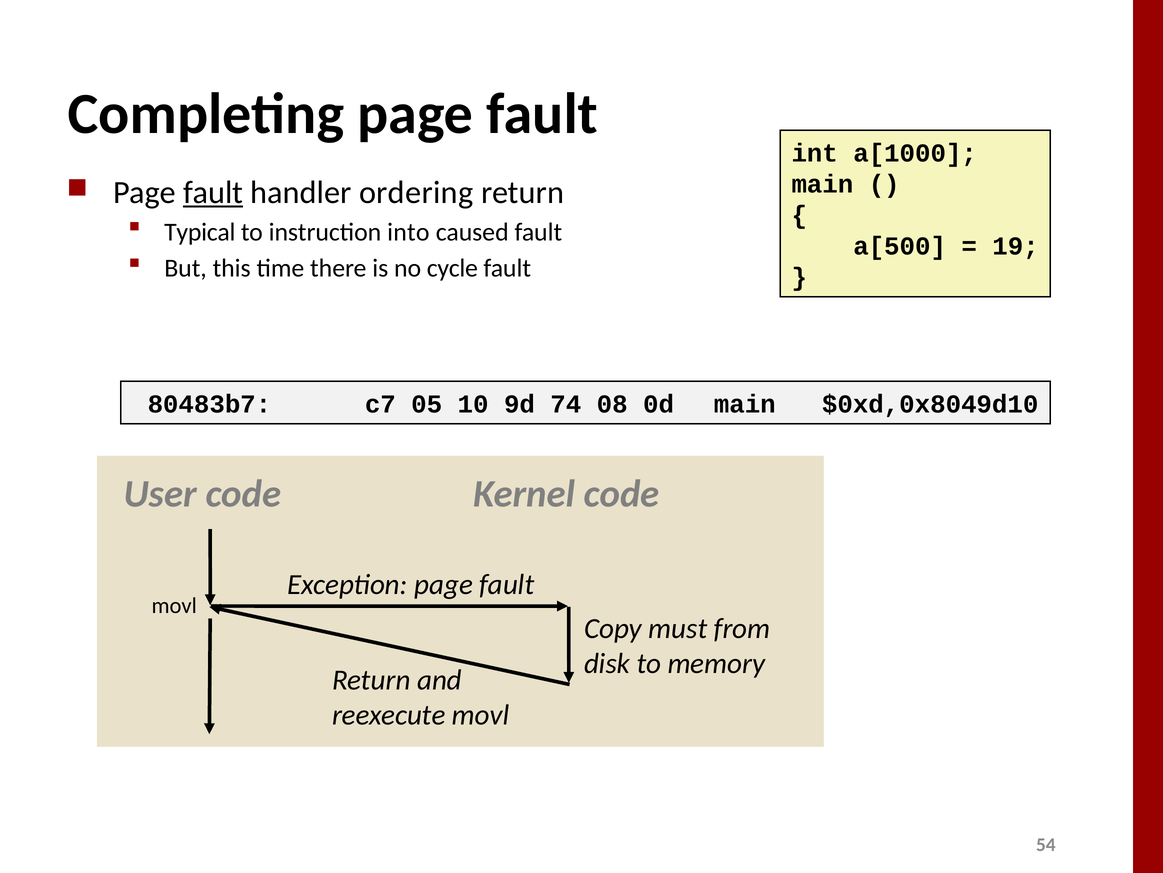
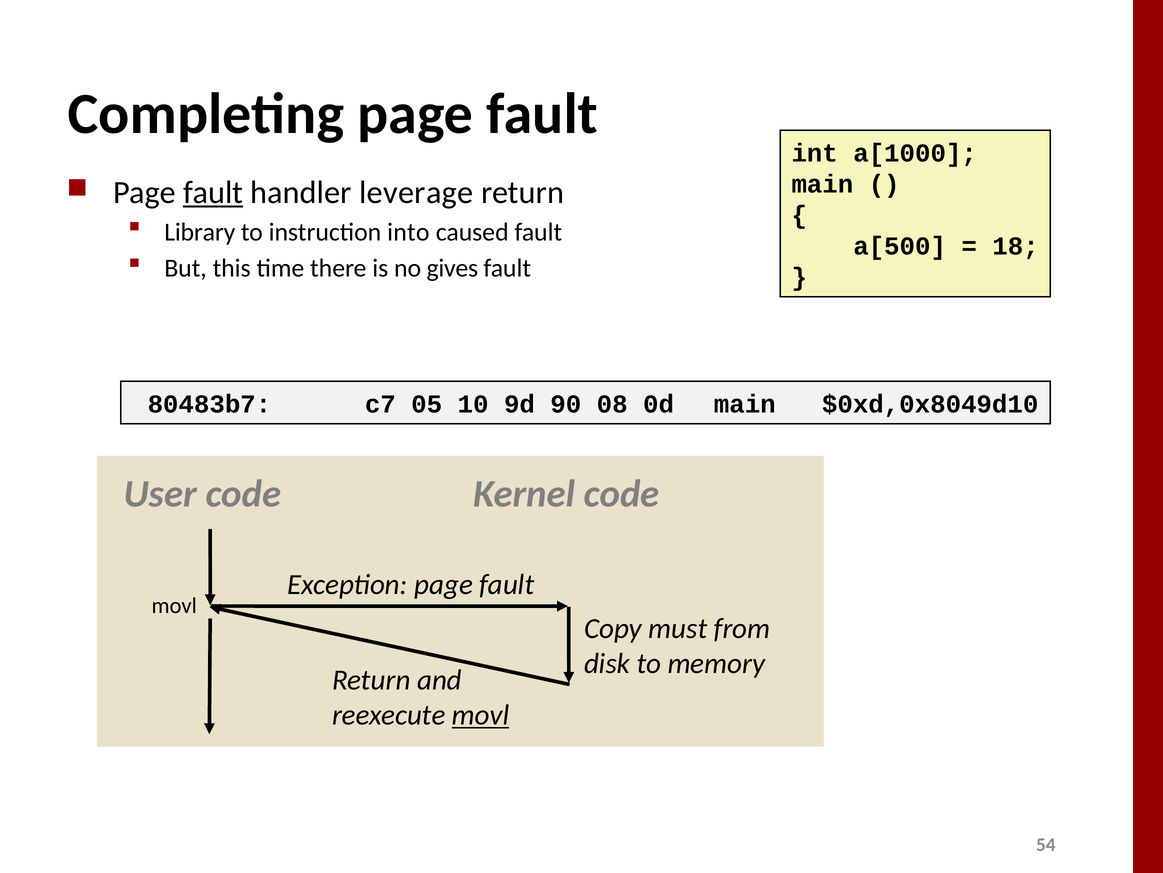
ordering: ordering -> leverage (416, 192)
Typical: Typical -> Library (200, 232)
19: 19 -> 18 (1016, 246)
cycle: cycle -> gives (452, 268)
74: 74 -> 90 (566, 404)
movl underline: none -> present (481, 715)
